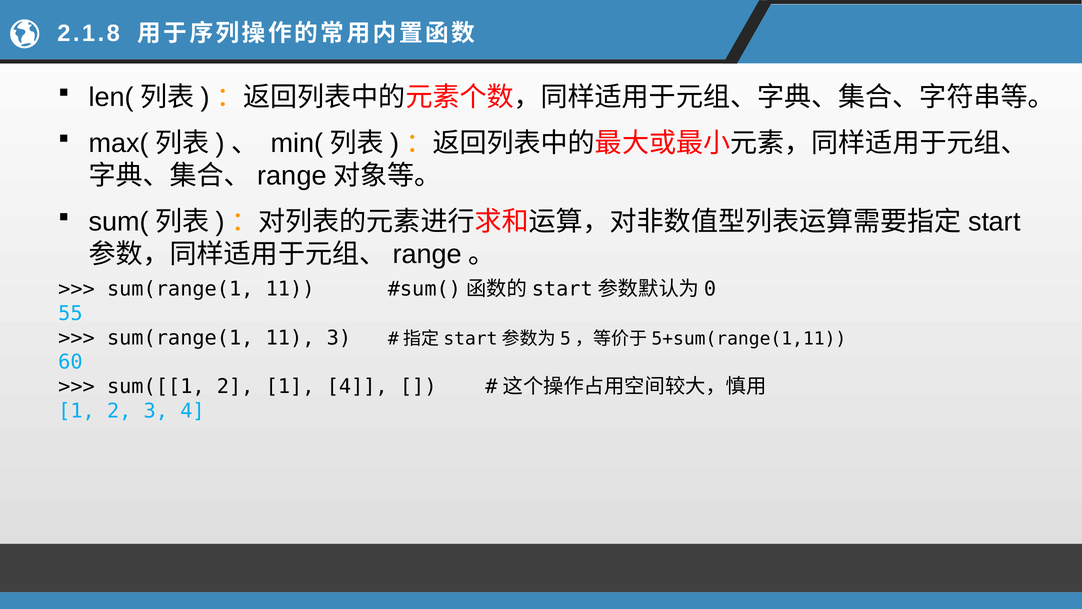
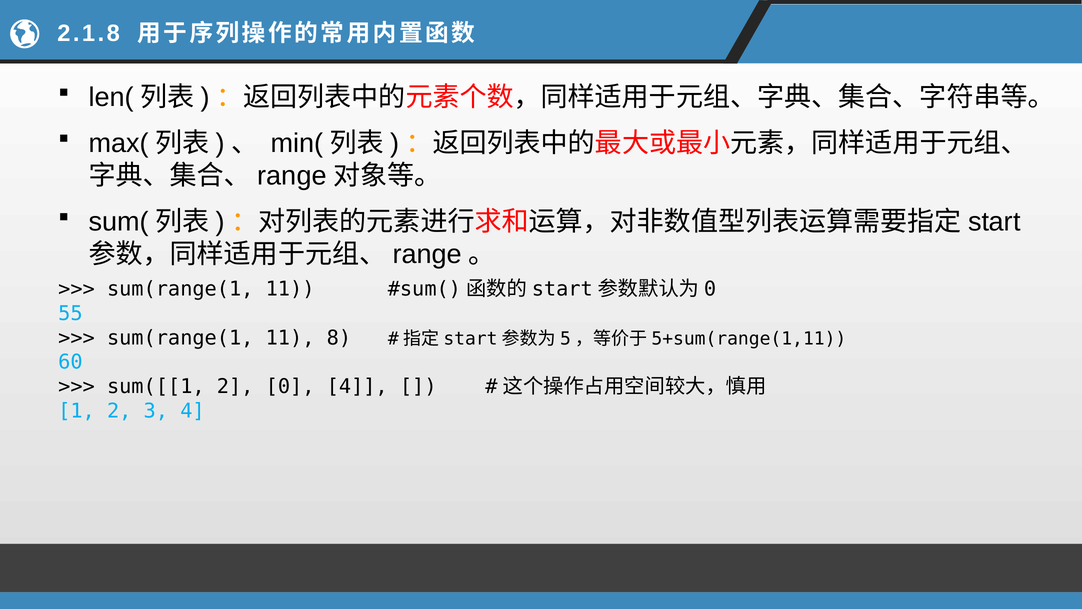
11 3: 3 -> 8 (339, 338)
2 1: 1 -> 0 (290, 386)
